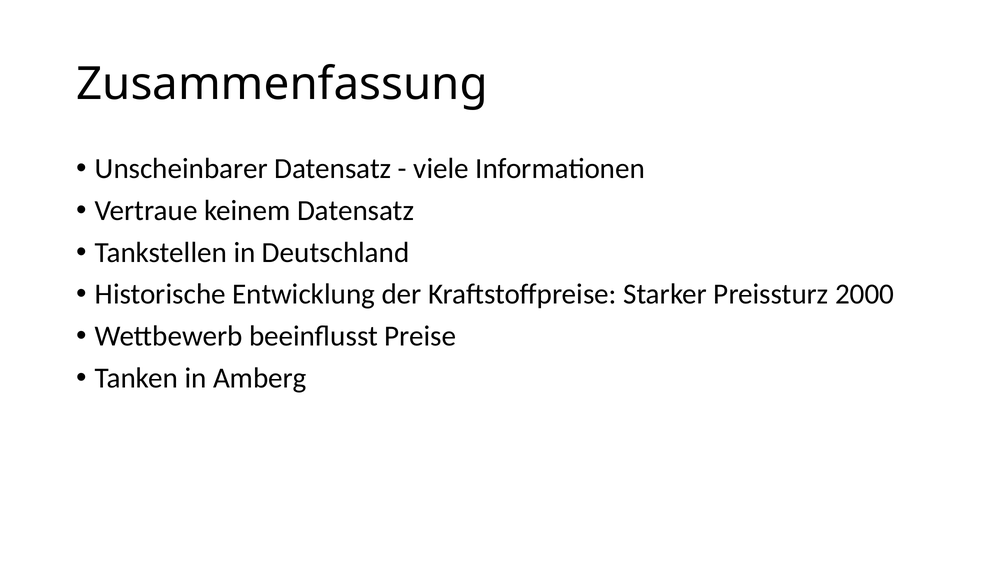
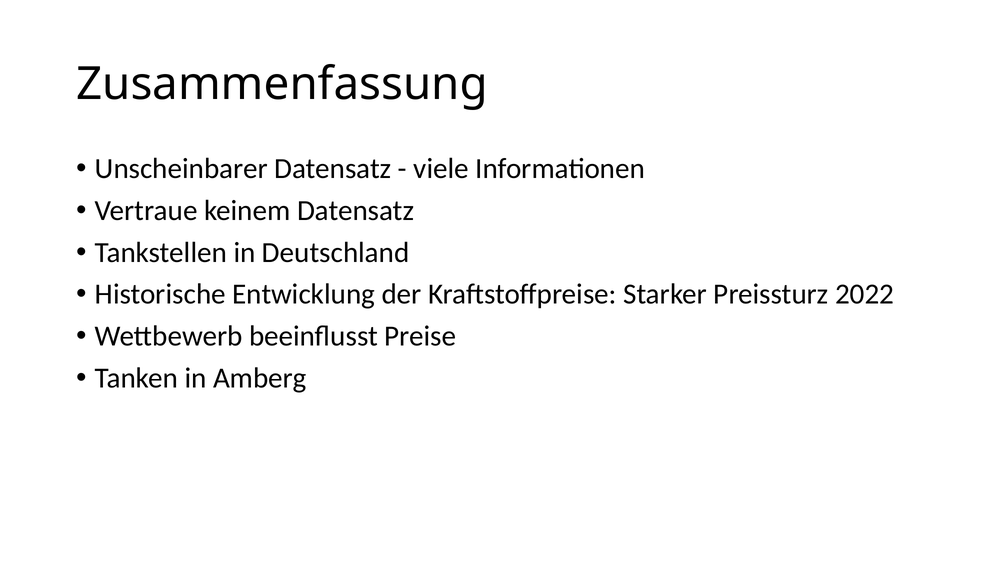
2000: 2000 -> 2022 (865, 294)
